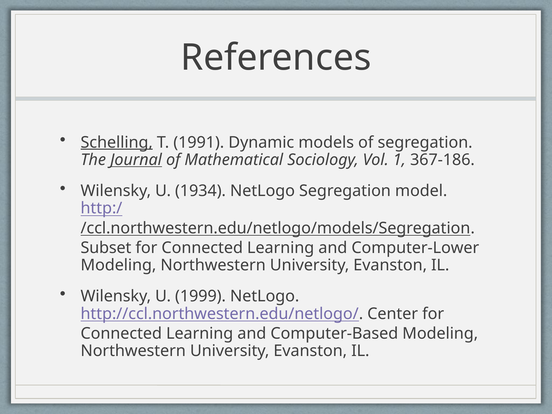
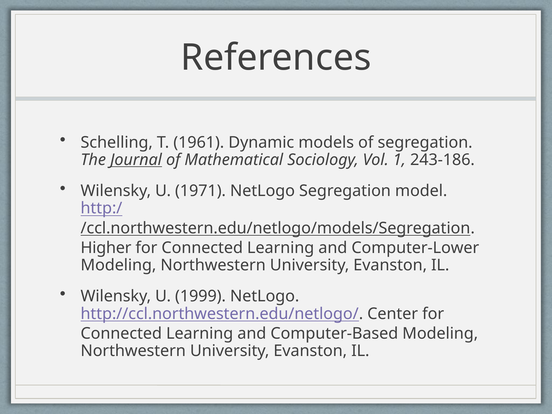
Schelling underline: present -> none (117, 142)
1991: 1991 -> 1961 (199, 142)
367-186: 367-186 -> 243-186 (442, 160)
1934: 1934 -> 1971 (200, 191)
Subset: Subset -> Higher (106, 248)
